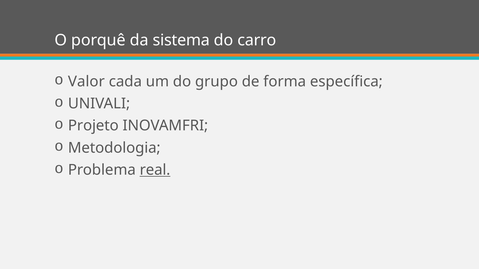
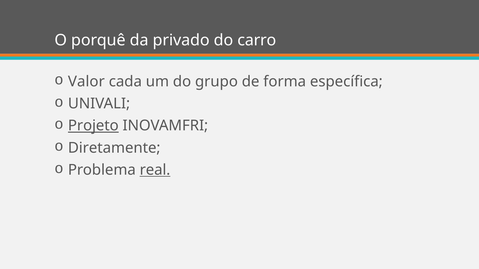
sistema: sistema -> privado (181, 40)
Projeto underline: none -> present (93, 126)
Metodologia: Metodologia -> Diretamente (114, 148)
